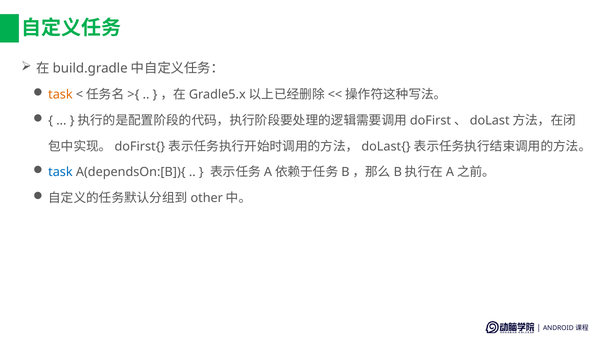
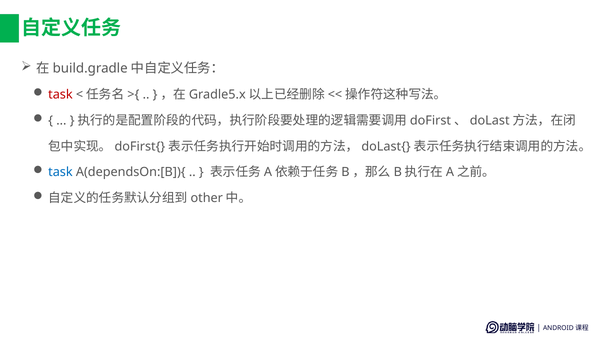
task colour: orange -> red (60, 95)
